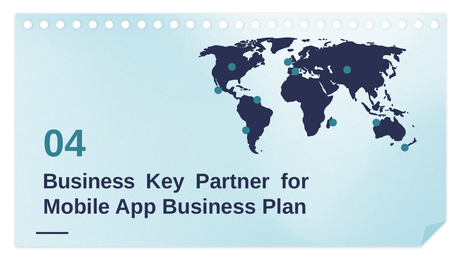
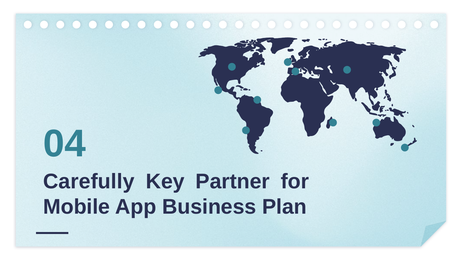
Business: Business -> Carefully (89, 181)
